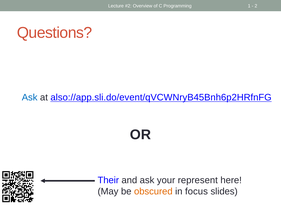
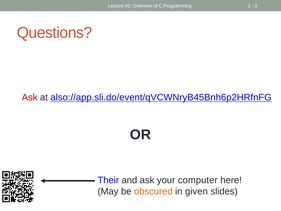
Ask colour: blue -> red (30, 97)
represent: represent -> computer (198, 180)
focus: focus -> given (196, 191)
